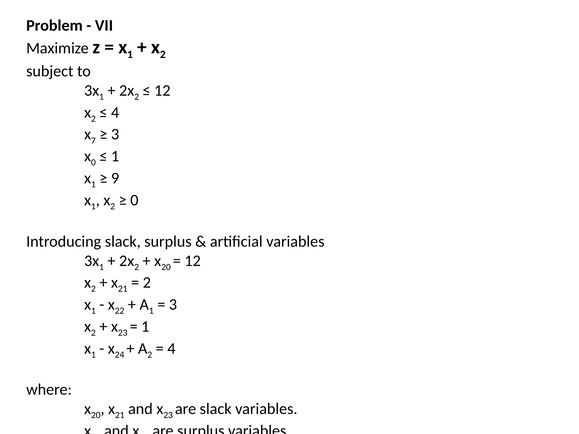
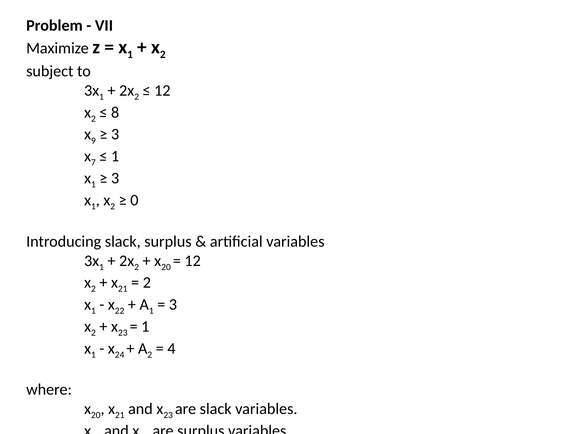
4: 4 -> 8 (115, 112)
7: 7 -> 9 (93, 141)
0: 0 -> 7 (93, 163)
9: 9 -> 3 (115, 178)
